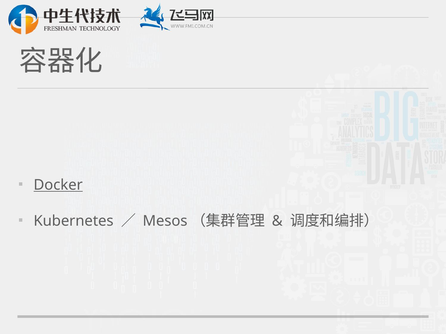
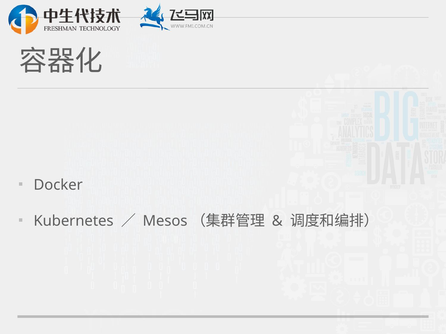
Docker underline: present -> none (58, 185)
